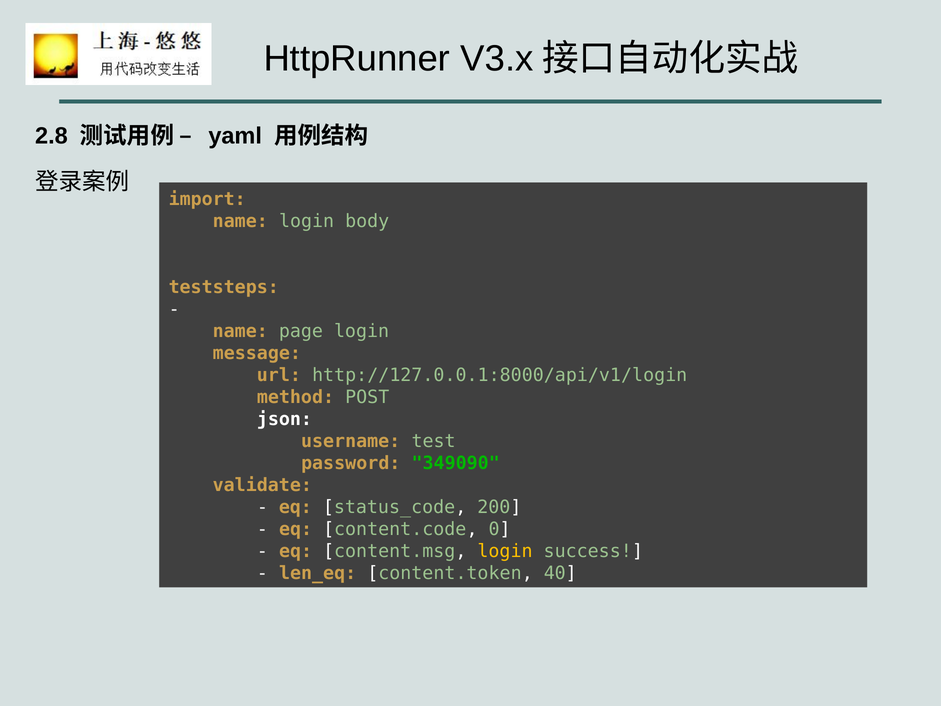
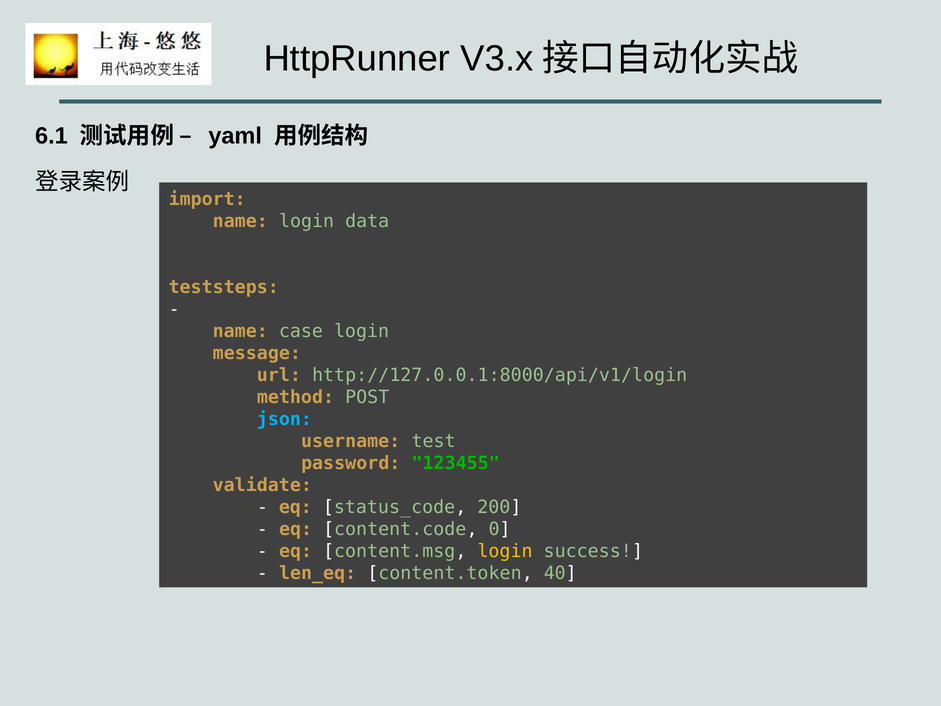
2.8: 2.8 -> 6.1 (51, 136)
body: body -> data (367, 221)
page: page -> case (301, 331)
json colour: white -> light blue (284, 419)
349090: 349090 -> 123455 (456, 463)
